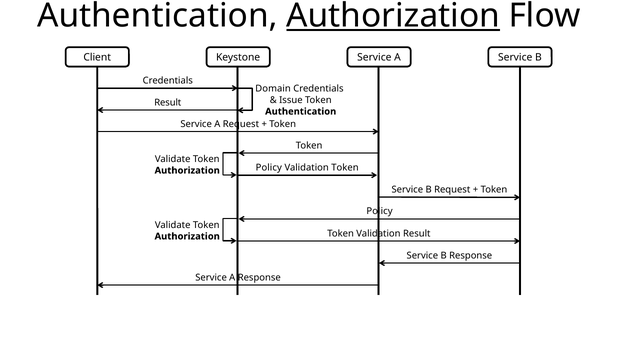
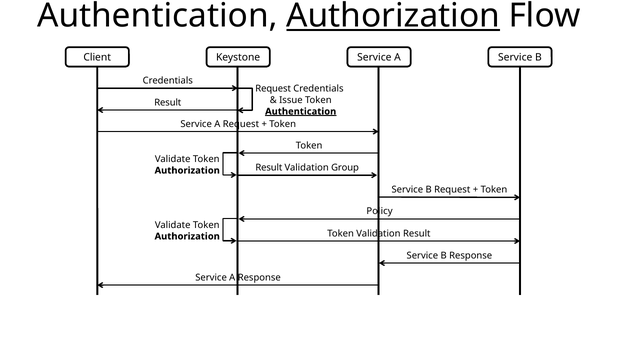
Domain: Domain -> Request (273, 89)
Authentication underline: none -> present (301, 112)
Authorization Policy: Policy -> Result (269, 168)
Validation Token: Token -> Group (345, 168)
